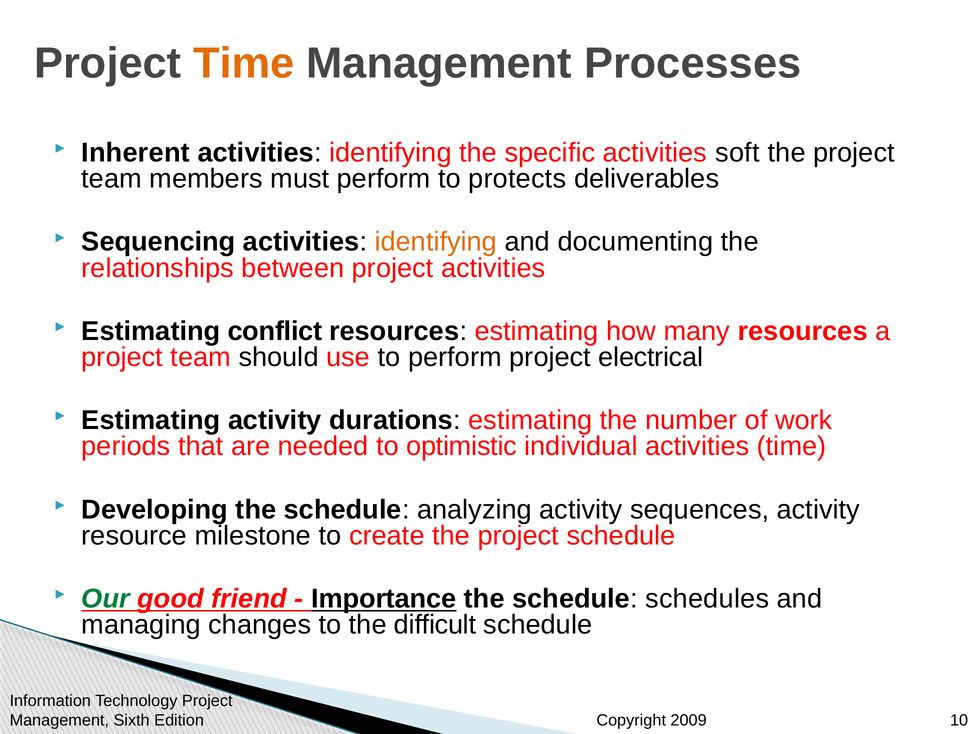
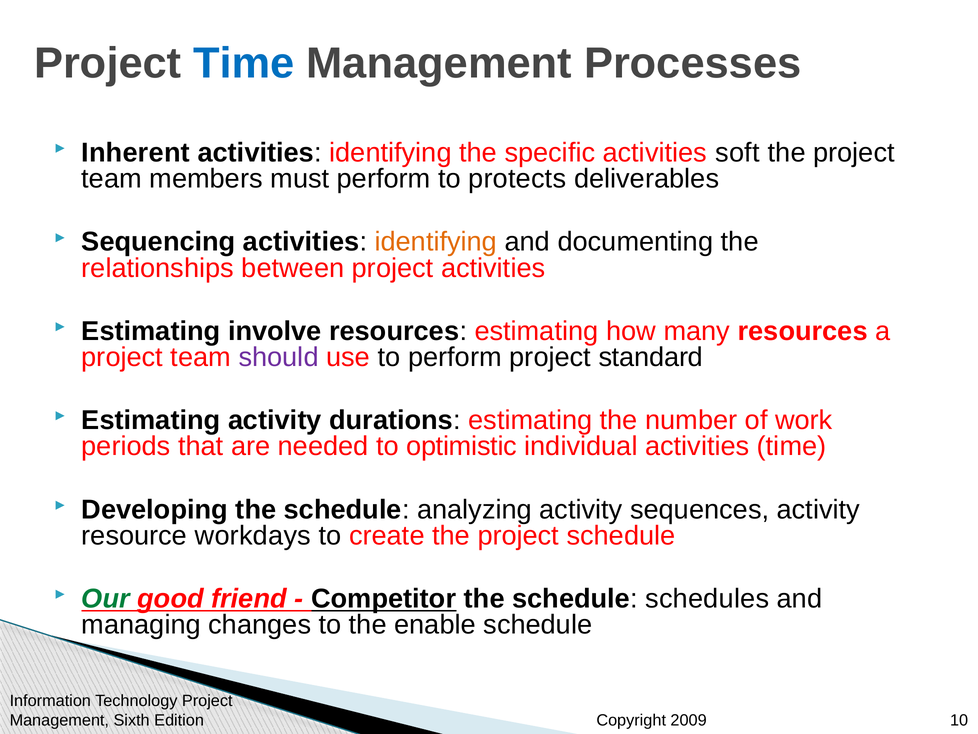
Time colour: orange -> blue (244, 63)
conflict: conflict -> involve (275, 331)
should colour: black -> purple (279, 357)
electrical: electrical -> standard (651, 357)
milestone: milestone -> workdays (253, 535)
Importance: Importance -> Competitor (384, 598)
difficult: difficult -> enable (435, 624)
